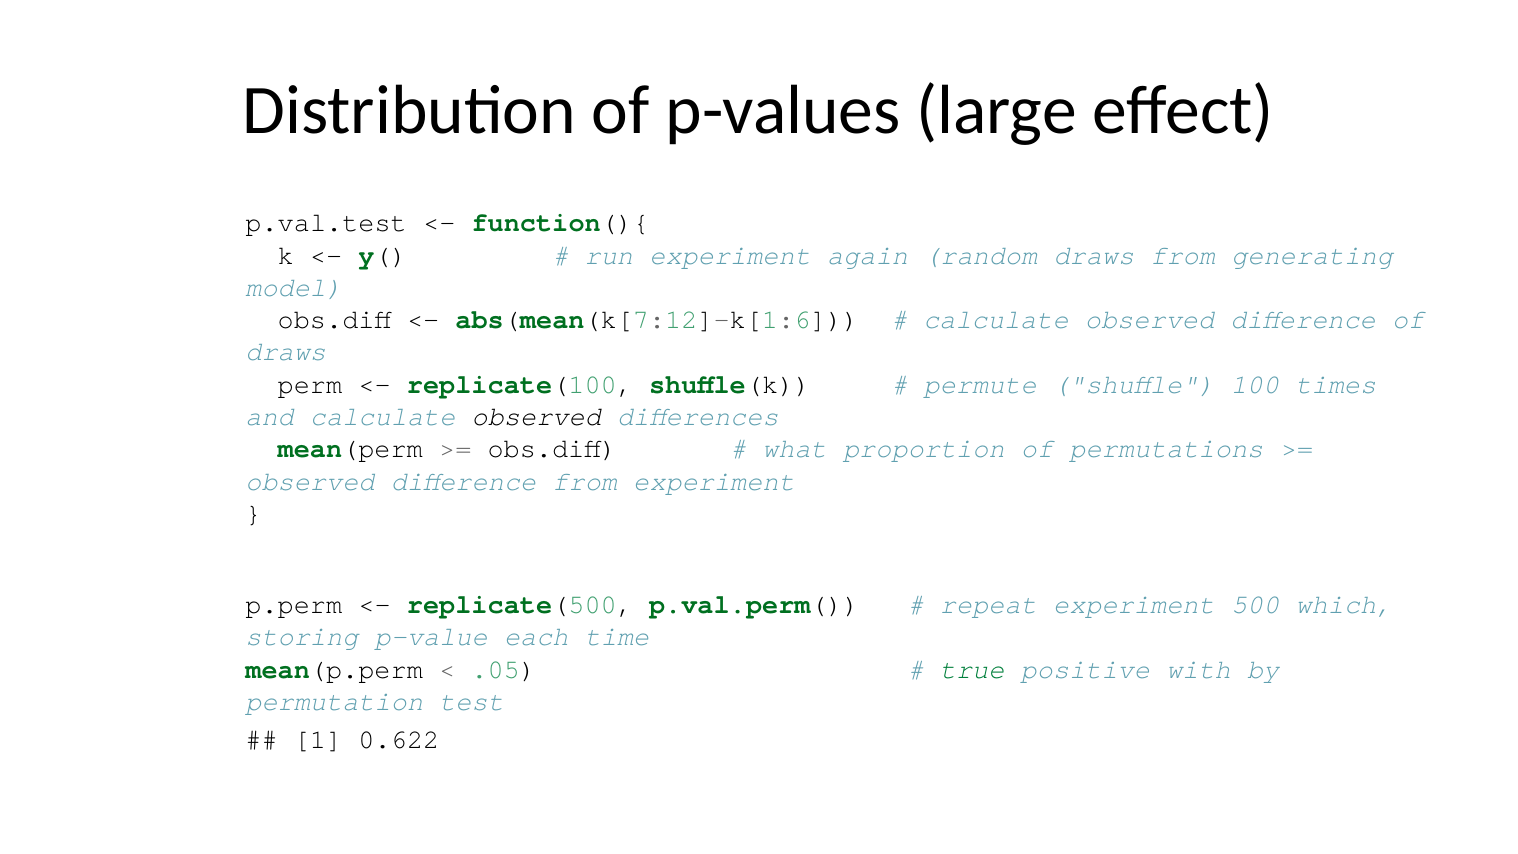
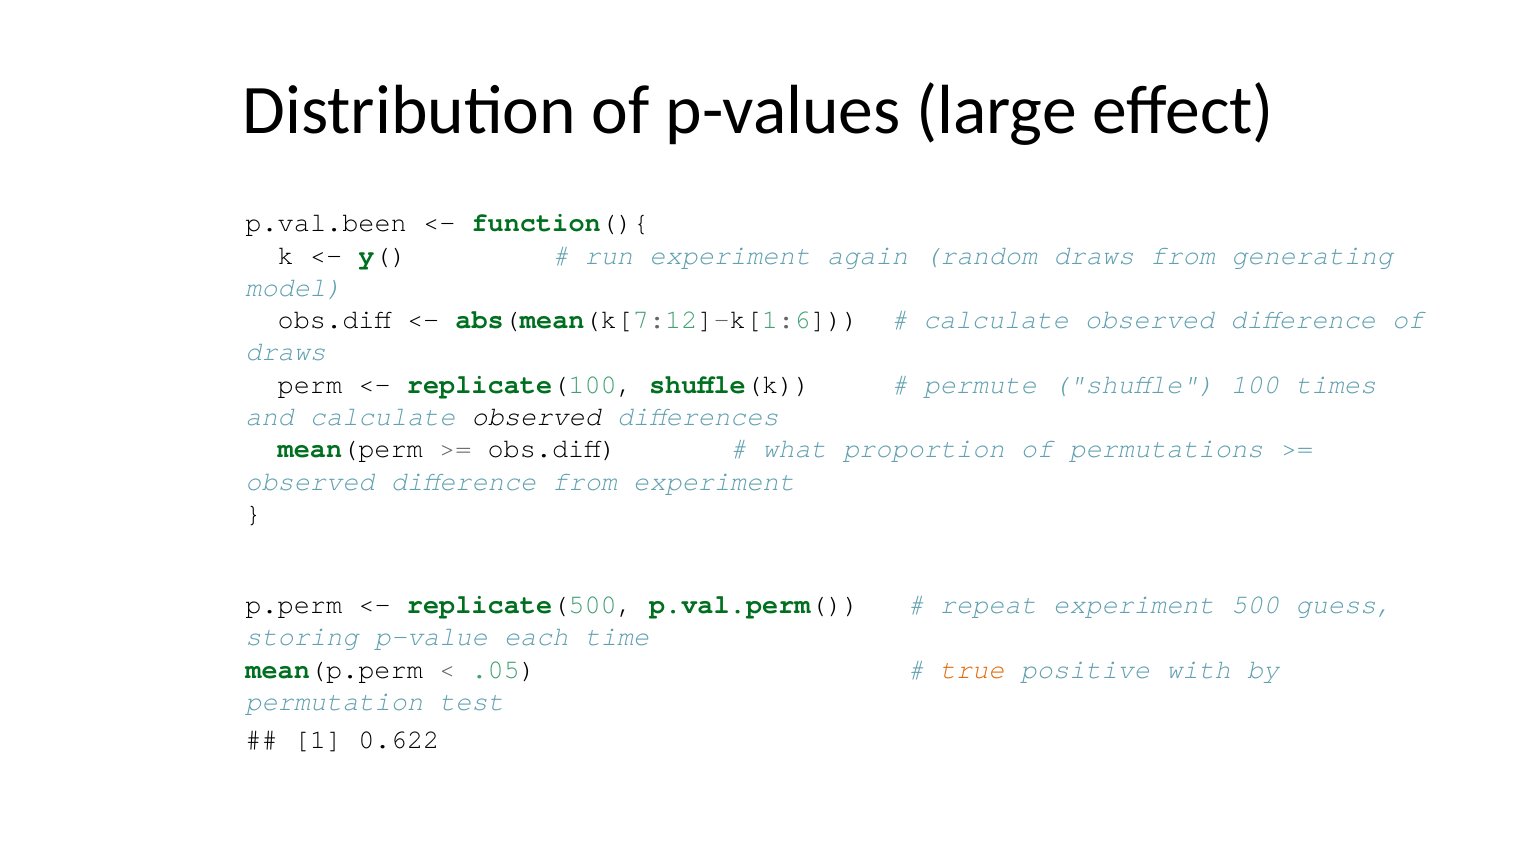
p.val.test: p.val.test -> p.val.been (326, 223)
which: which -> guess (1344, 605)
true colour: green -> orange (972, 669)
